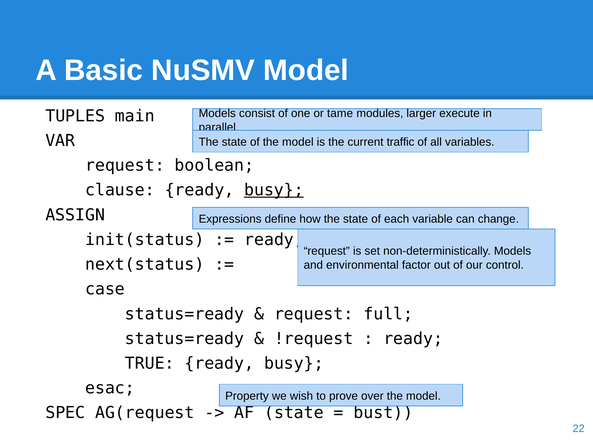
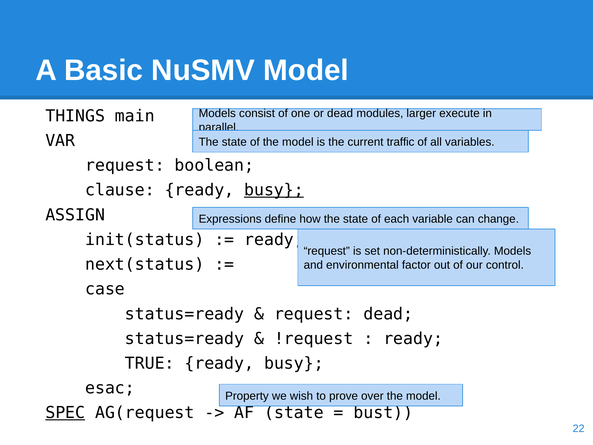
or tame: tame -> dead (340, 113)
TUPLES: TUPLES -> THINGS (75, 116)
request full: full -> dead (388, 314)
SPEC underline: none -> present (65, 413)
